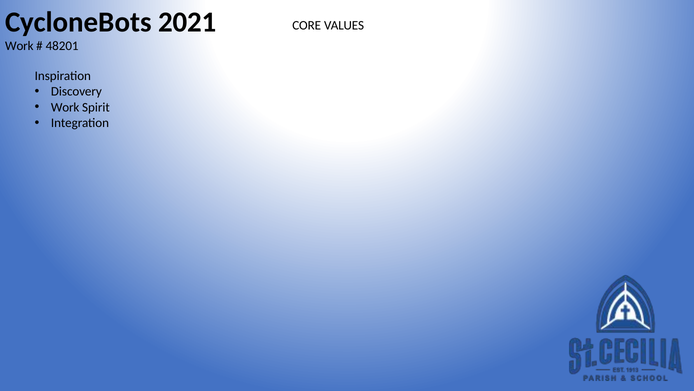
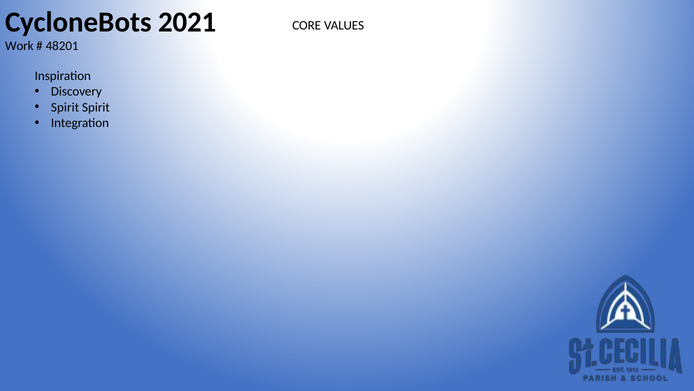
Work: Work -> Spirit (65, 107)
